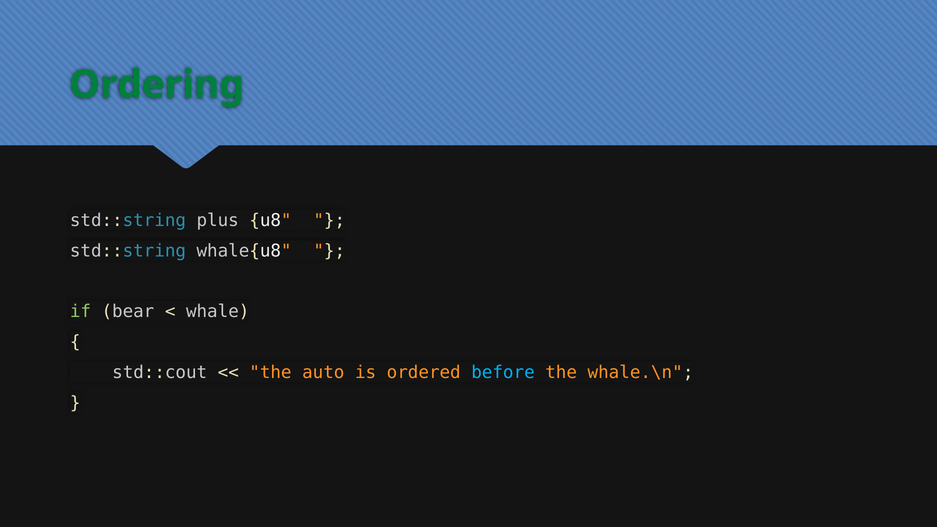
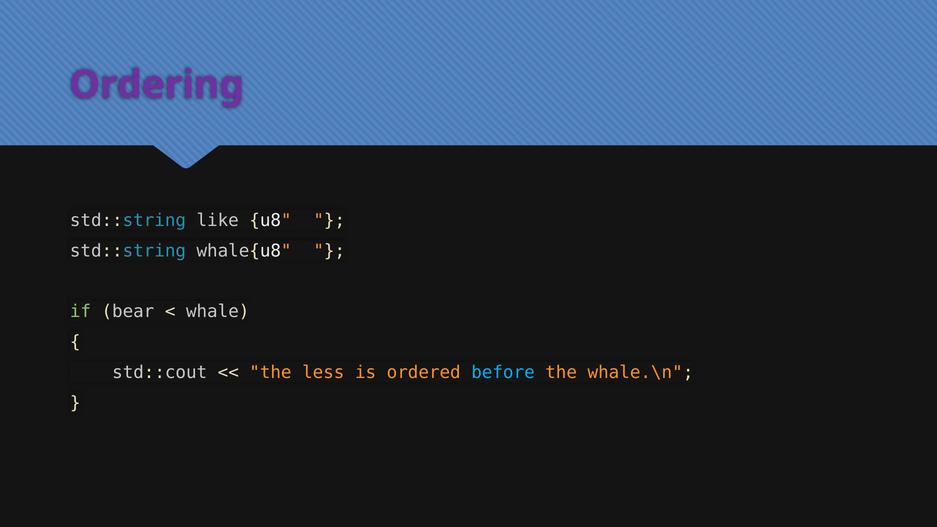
Ordering colour: green -> purple (157, 85)
plus: plus -> like (218, 220)
auto: auto -> less (323, 373)
